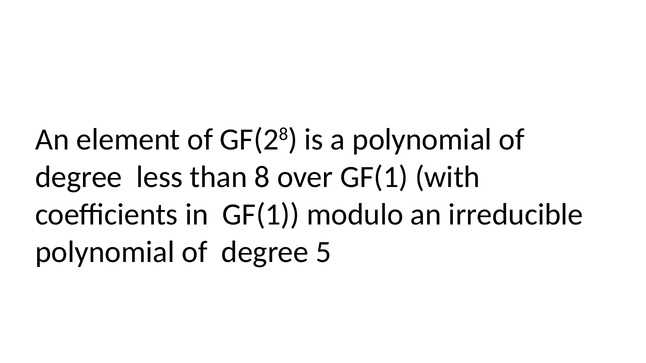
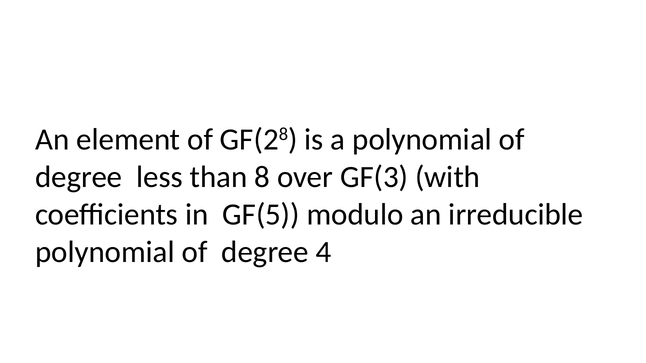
over GF(1: GF(1 -> GF(3 (374, 177)
in GF(1: GF(1 -> GF(5 (261, 215)
5: 5 -> 4 (323, 252)
